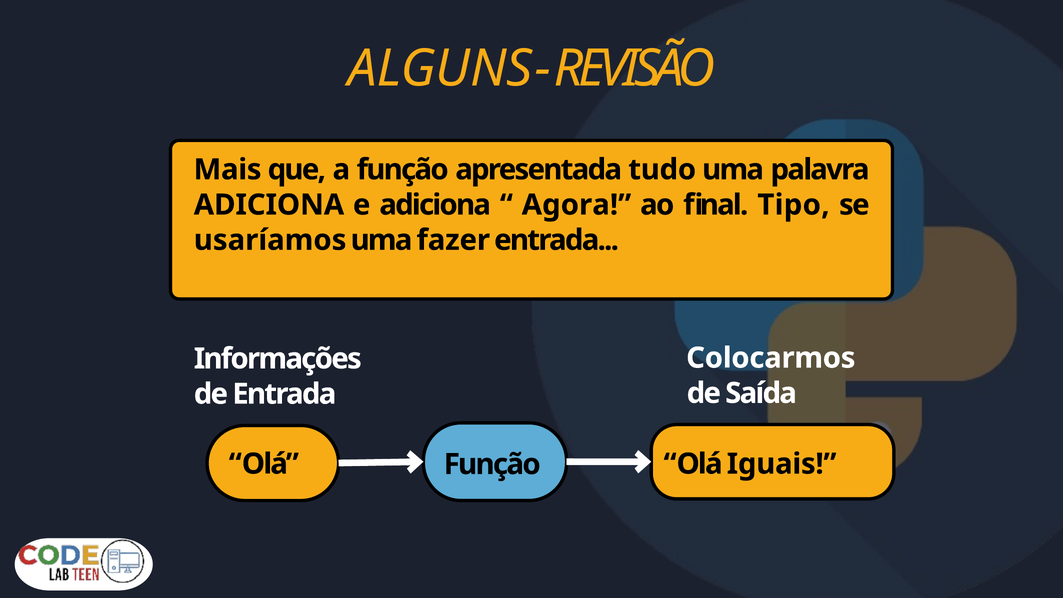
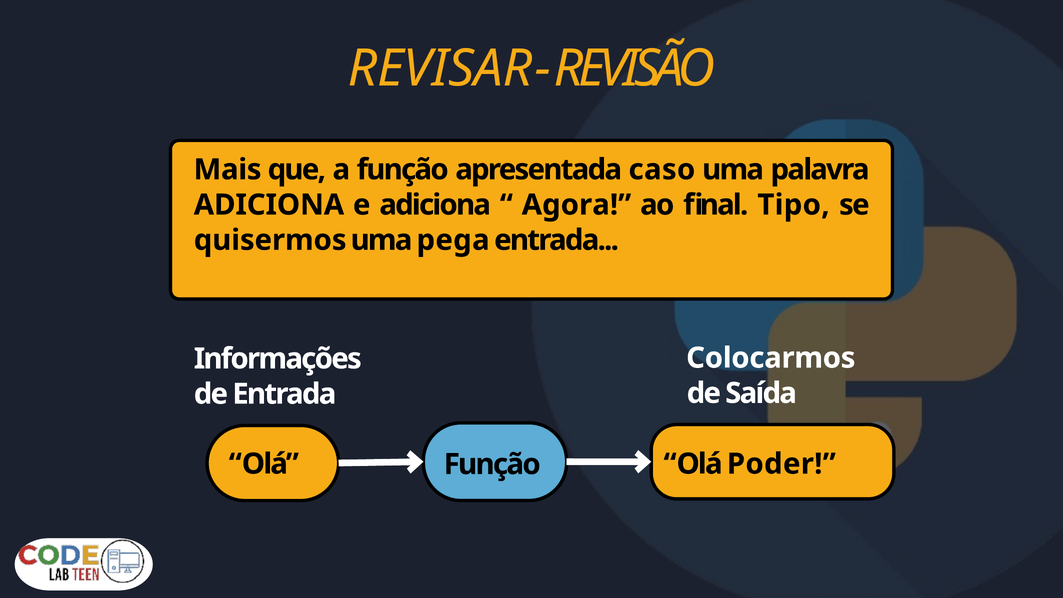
ALGUNS: ALGUNS -> REVISAR (440, 69)
tudo: tudo -> caso (662, 170)
usaríamos: usaríamos -> quisermos (270, 240)
fazer: fazer -> pega (453, 240)
Iguais: Iguais -> Poder (781, 464)
